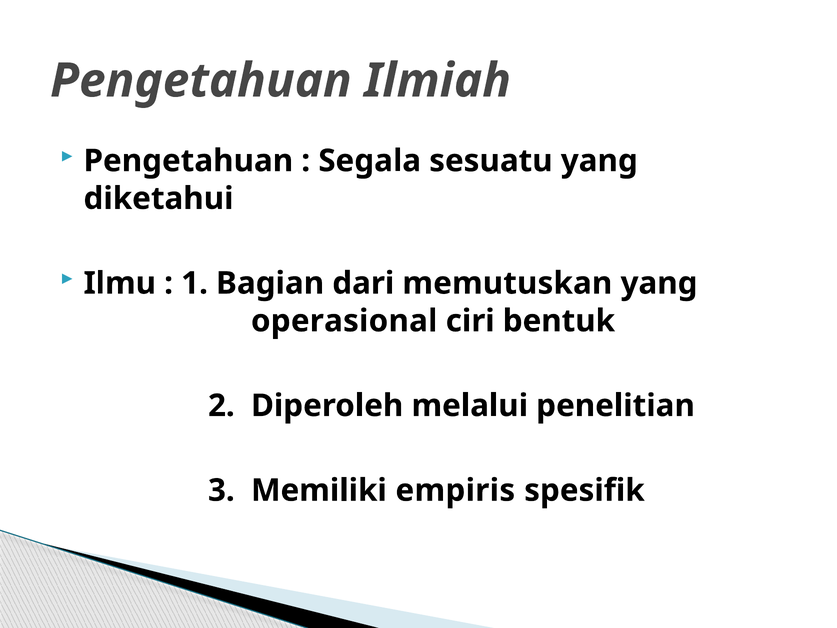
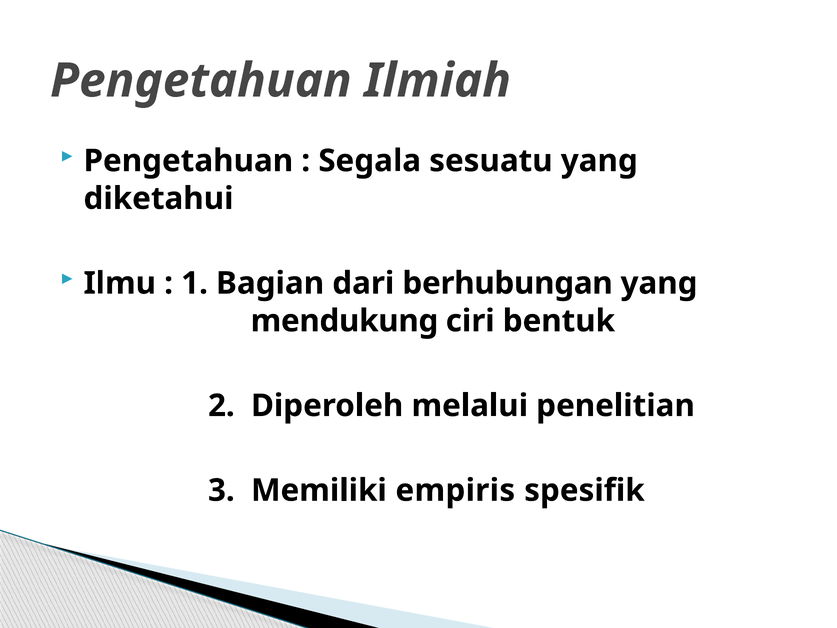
memutuskan: memutuskan -> berhubungan (508, 283)
operasional: operasional -> mendukung (344, 321)
